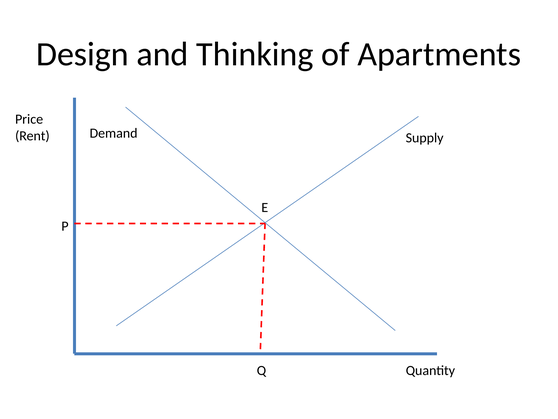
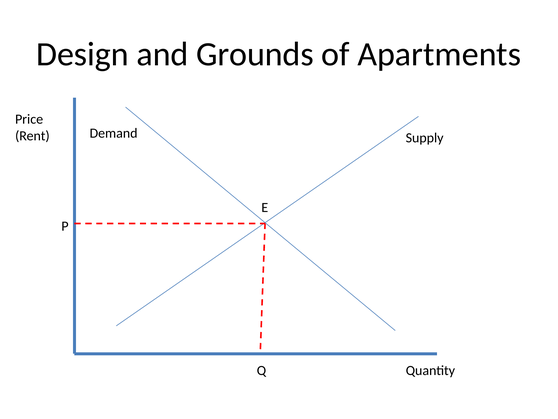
Thinking: Thinking -> Grounds (255, 54)
